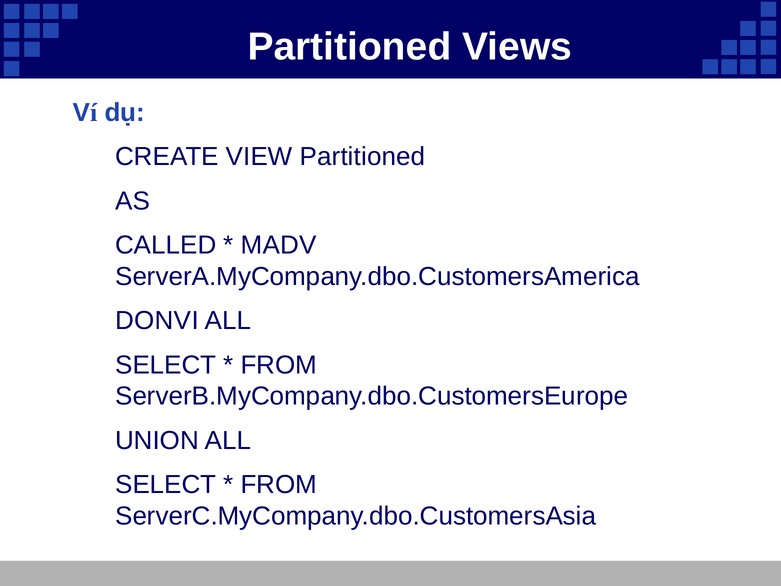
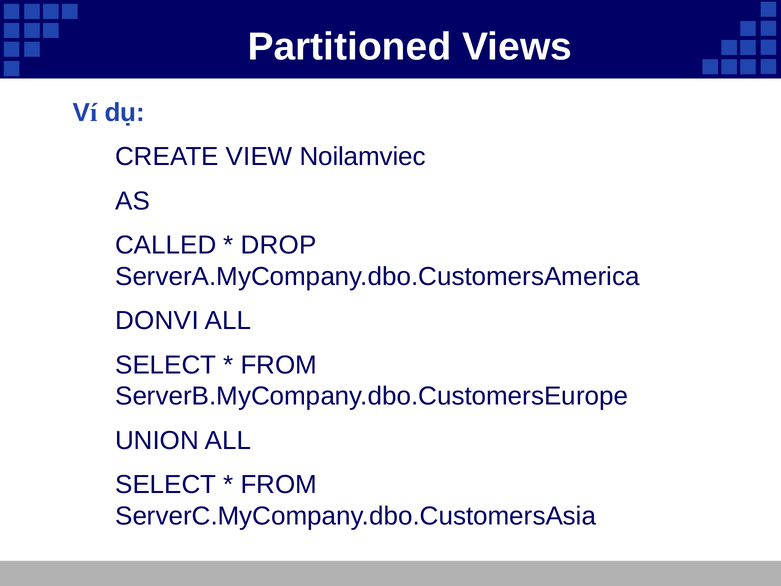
VIEW Partitioned: Partitioned -> Noilamviec (363, 157)
MADV: MADV -> DROP (279, 245)
